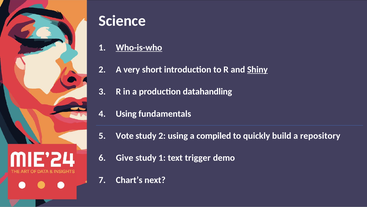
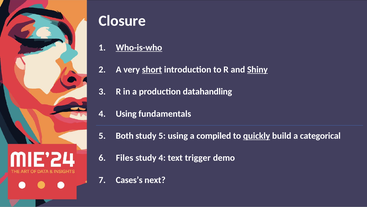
Science: Science -> Closure (122, 21)
short underline: none -> present (152, 69)
Vote: Vote -> Both (125, 135)
study 2: 2 -> 5 (162, 135)
quickly underline: none -> present (257, 135)
repository: repository -> categorical (320, 135)
Give: Give -> Files (125, 157)
study 1: 1 -> 4 (162, 157)
Chart’s: Chart’s -> Cases’s (129, 179)
